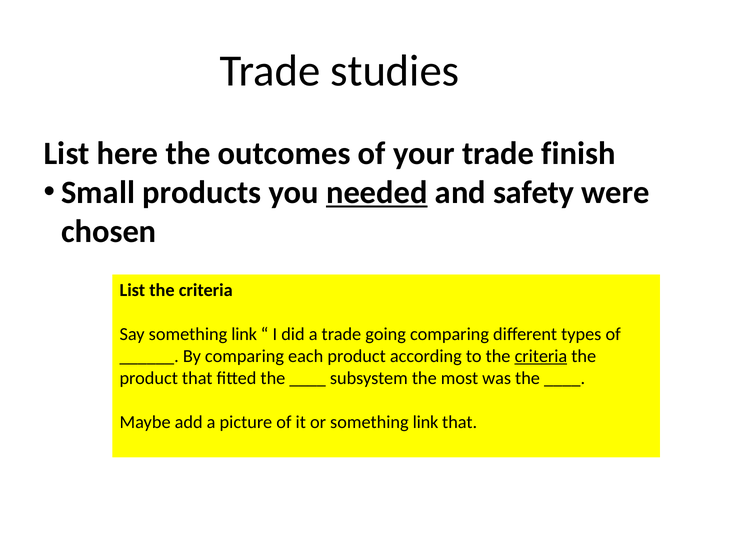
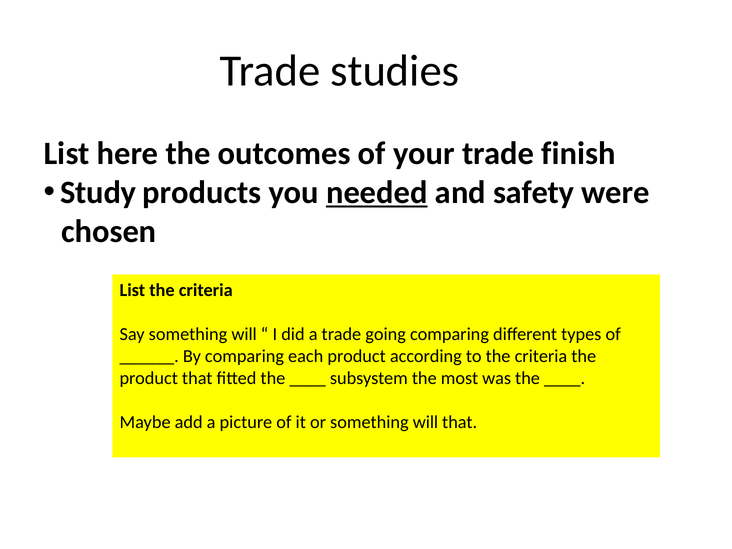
Small: Small -> Study (98, 193)
Say something link: link -> will (244, 334)
criteria underline: present -> none (541, 356)
or something link: link -> will (426, 422)
